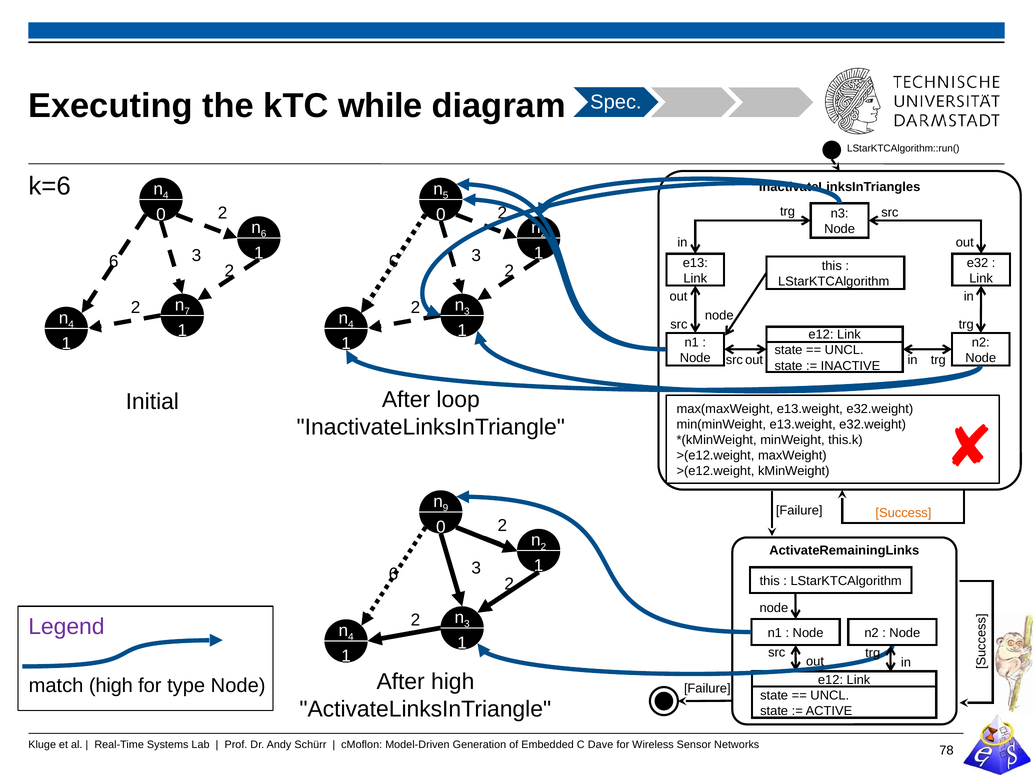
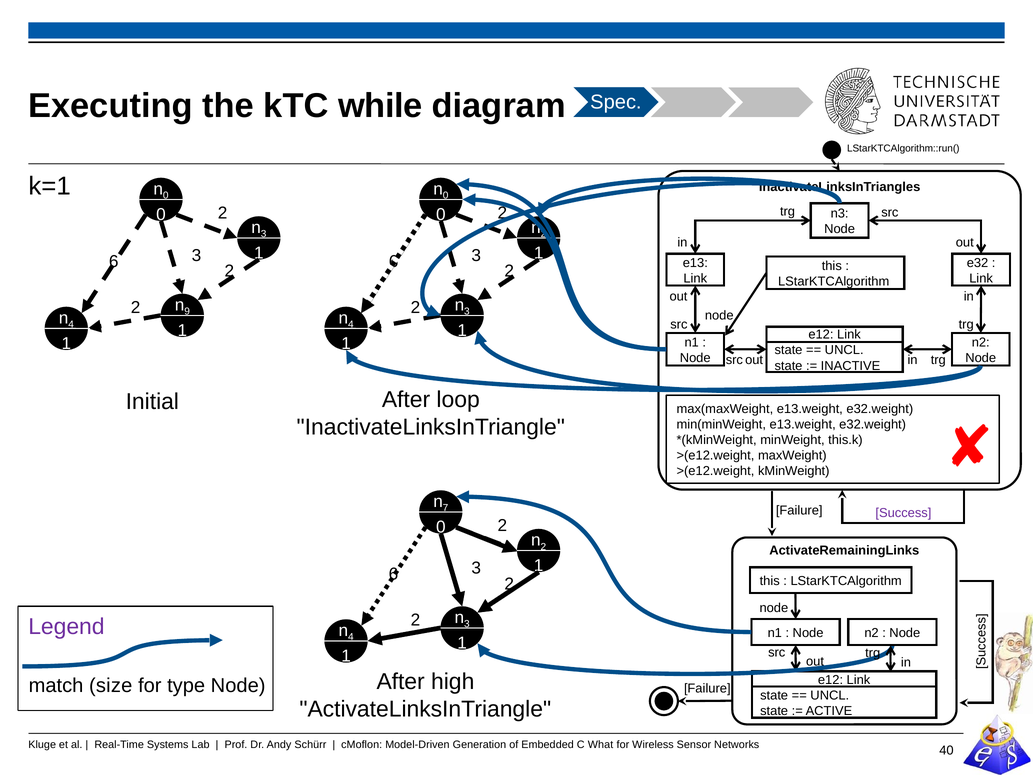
k=6: k=6 -> k=1 (50, 186)
4: 4 -> 0 (166, 196)
5: 5 -> 0 (446, 196)
6: 6 -> 3 (264, 234)
7: 7 -> 9 (187, 311)
9: 9 -> 7 (446, 508)
Success colour: orange -> purple (903, 513)
match high: high -> size (111, 685)
Dave: Dave -> What (601, 744)
78: 78 -> 40 (947, 750)
